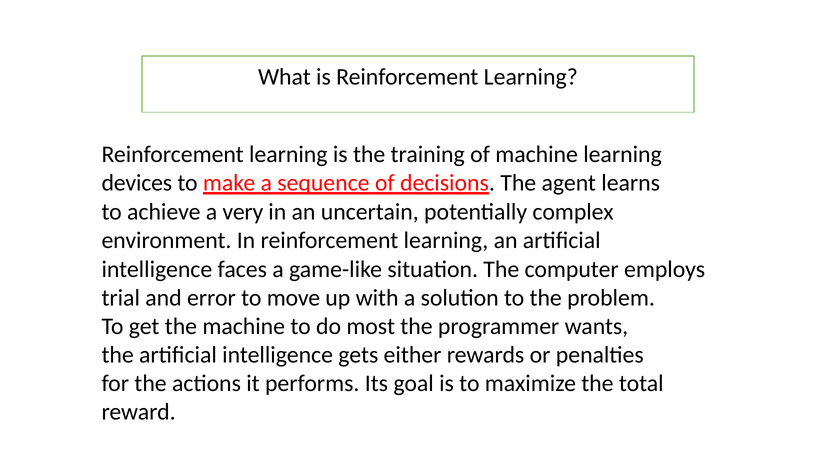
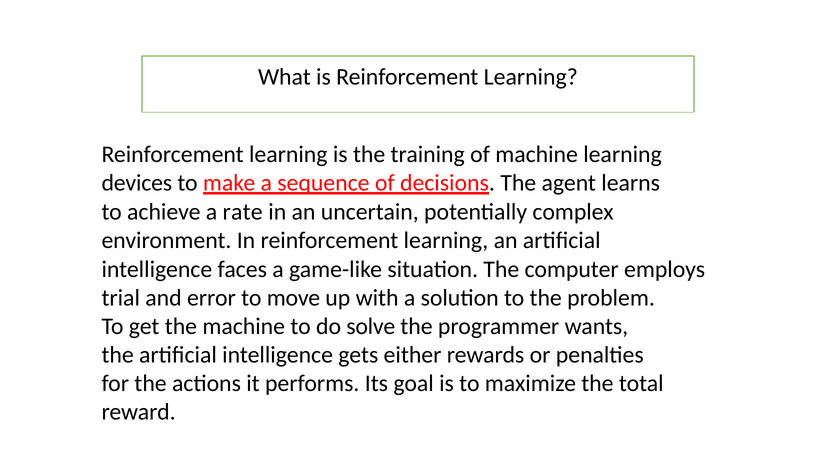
very: very -> rate (243, 212)
most: most -> solve (371, 326)
